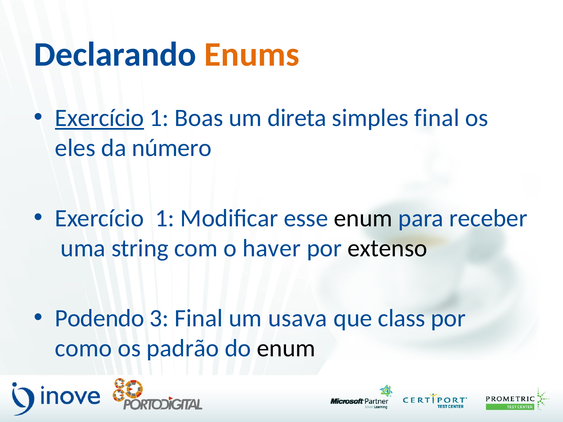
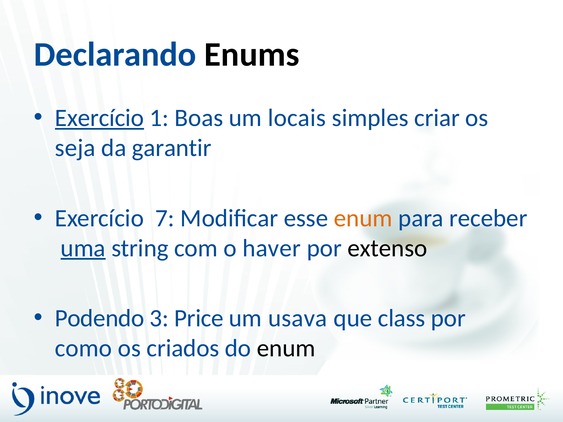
Enums colour: orange -> black (252, 55)
direta: direta -> locais (297, 118)
simples final: final -> criar (437, 118)
eles: eles -> seja (75, 148)
número: número -> garantir (172, 148)
1: 1 -> 7 (165, 218)
enum colour: black -> orange (363, 218)
uma underline: none -> present (83, 248)
3 Final: Final -> Price (199, 318)
padrão: padrão -> criados (183, 348)
